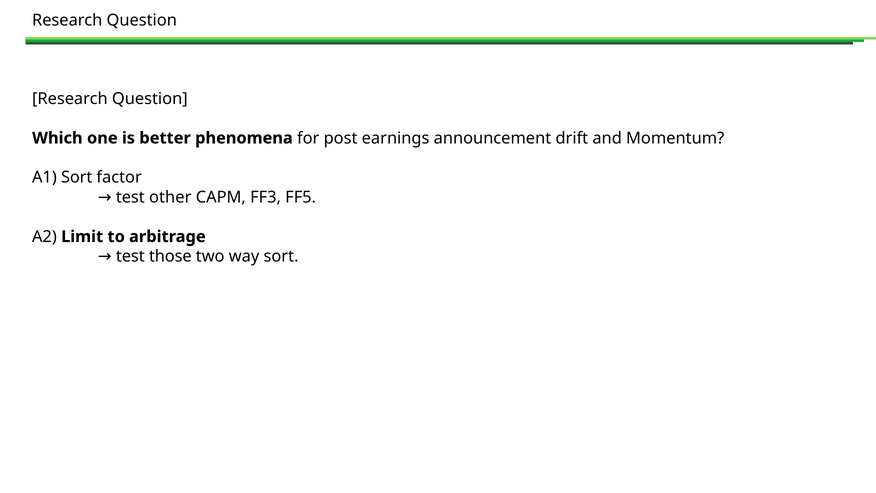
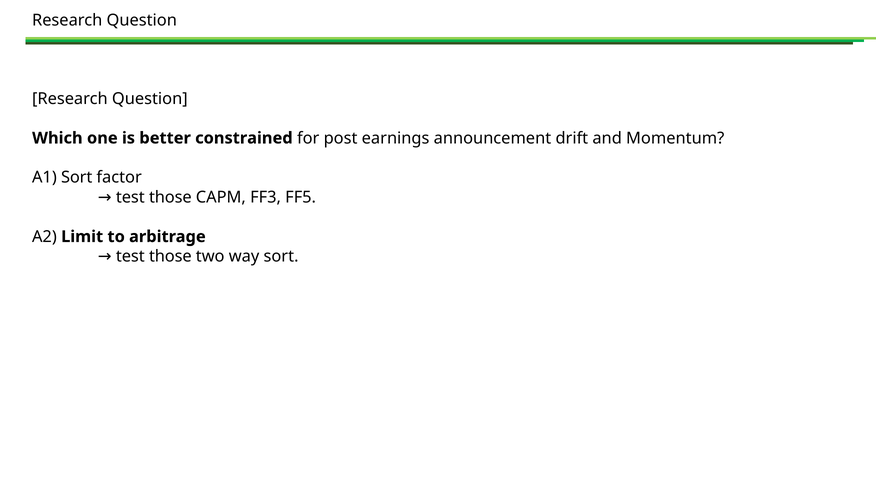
phenomena: phenomena -> constrained (244, 138)
other: other -> those (170, 197)
